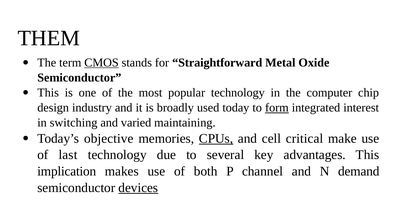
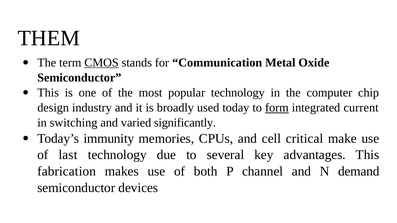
Straightforward: Straightforward -> Communication (217, 63)
interest: interest -> current (361, 108)
maintaining: maintaining -> significantly (185, 123)
objective: objective -> immunity (109, 139)
CPUs underline: present -> none (216, 139)
implication: implication -> fabrication (67, 172)
devices underline: present -> none (138, 188)
